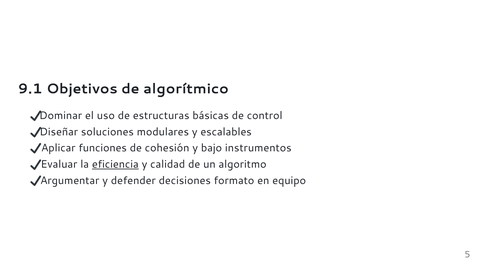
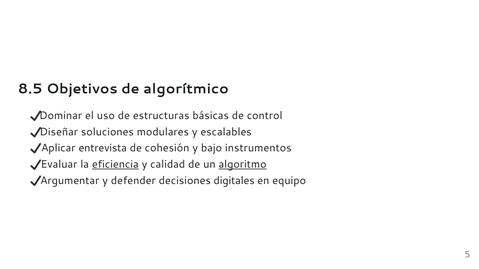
9.1: 9.1 -> 8.5 (30, 89)
funciones: funciones -> entrevista (103, 148)
algoritmo underline: none -> present (243, 165)
formato: formato -> digitales (234, 181)
